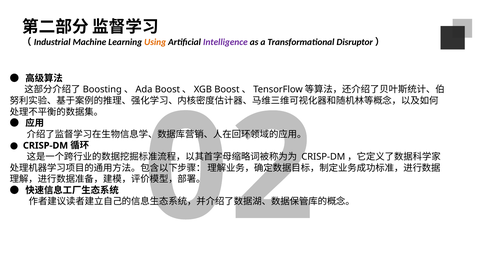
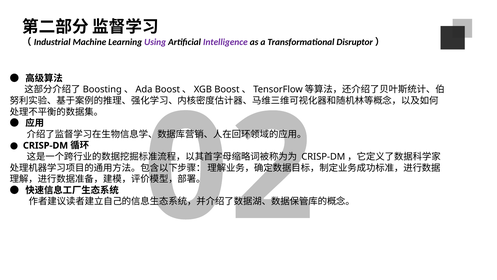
Using colour: orange -> purple (155, 42)
